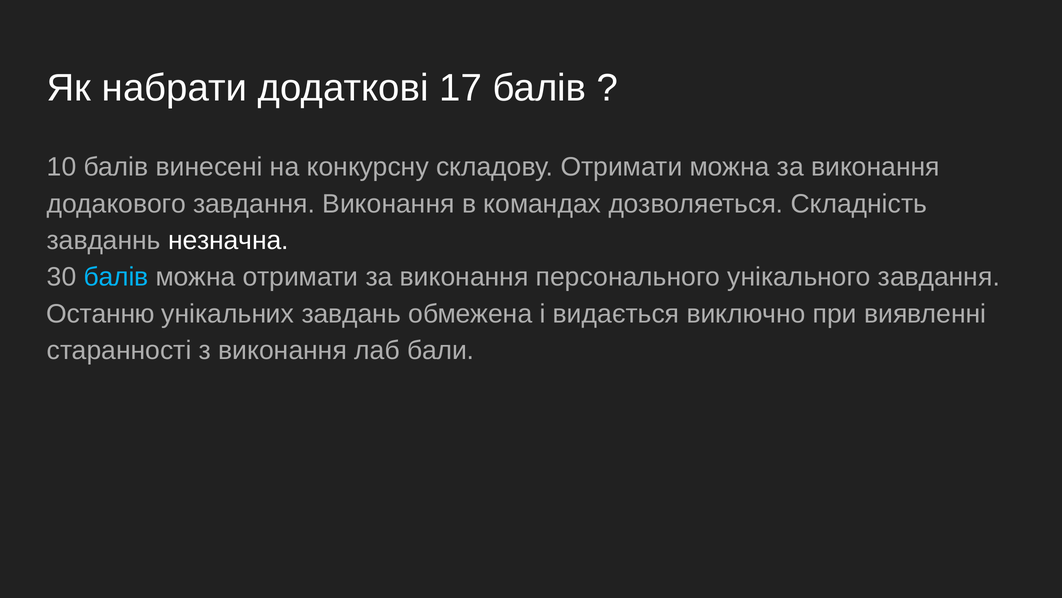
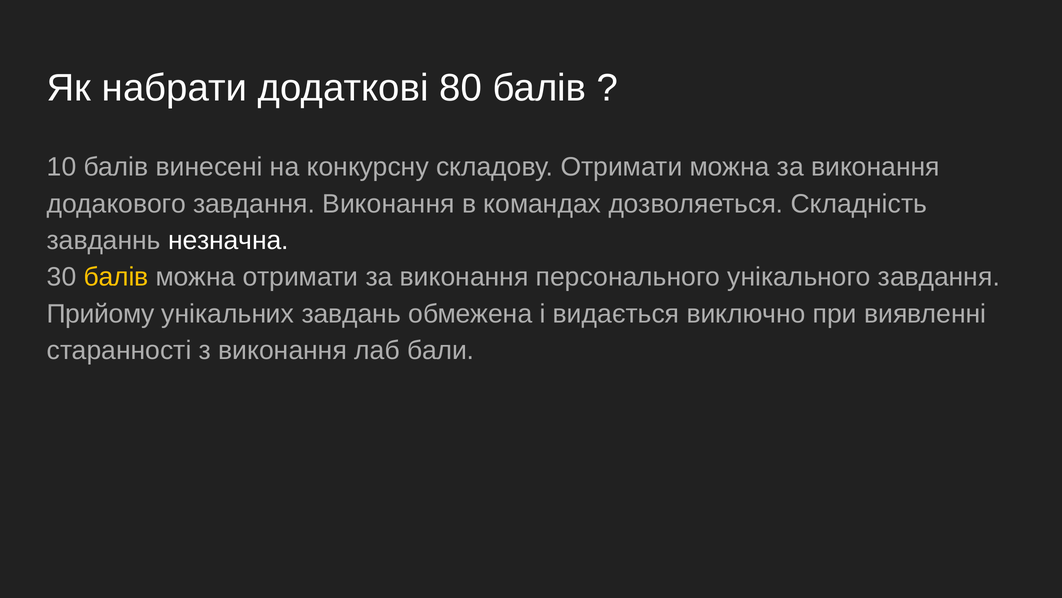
17: 17 -> 80 (461, 88)
балів colour: light blue -> yellow (116, 277)
Останню: Останню -> Прийому (101, 314)
